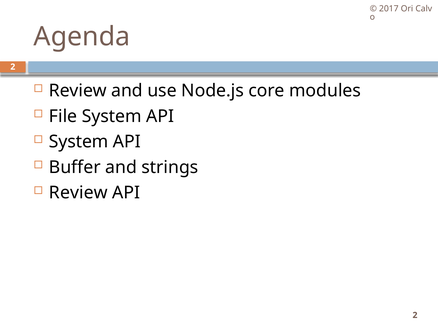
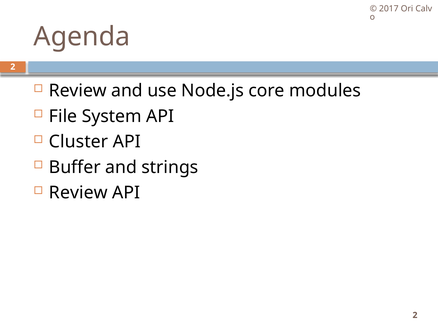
System: System -> Cluster (79, 142)
